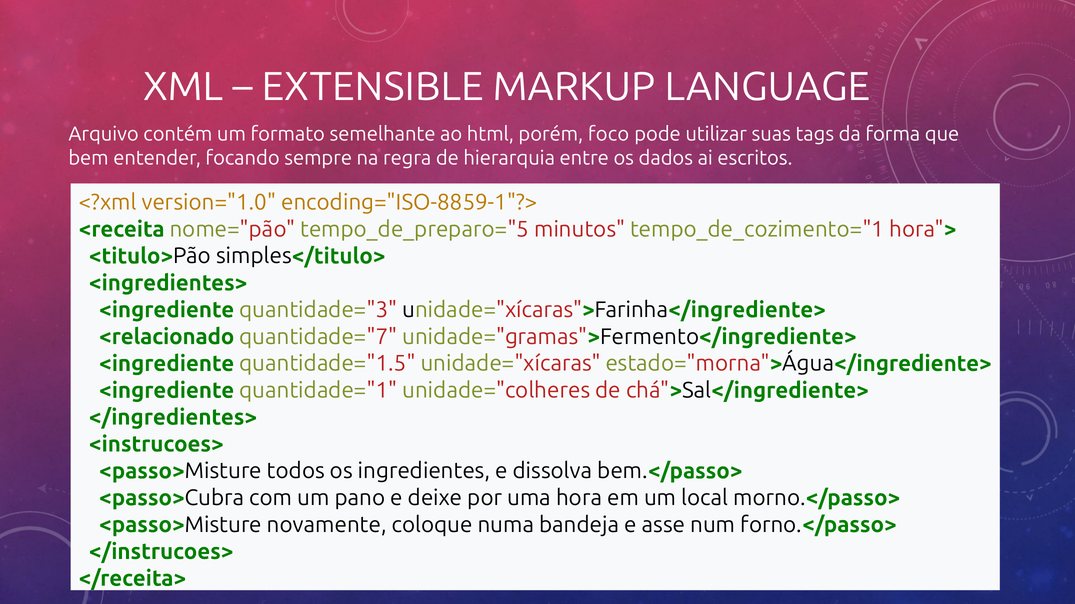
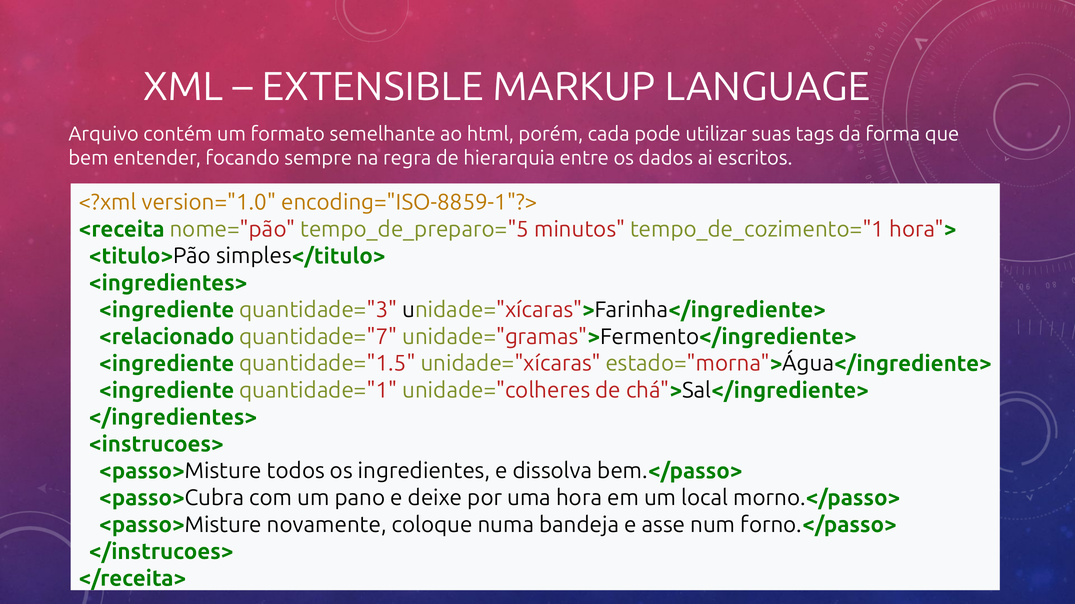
foco: foco -> cada (609, 134)
